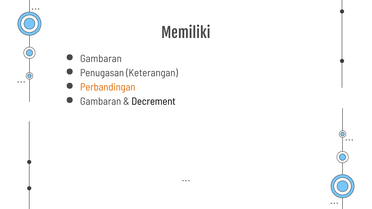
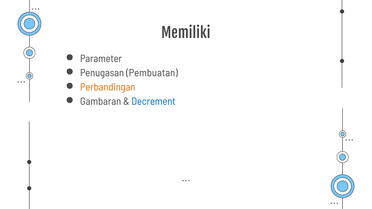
Gambaran: Gambaran -> Parameter (101, 59)
Keterangan: Keterangan -> Pembuatan (152, 73)
Decrement colour: black -> blue (154, 102)
